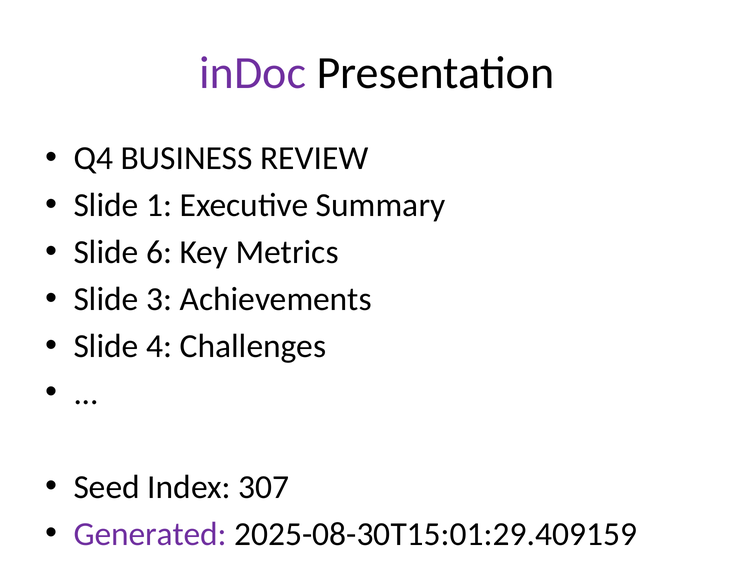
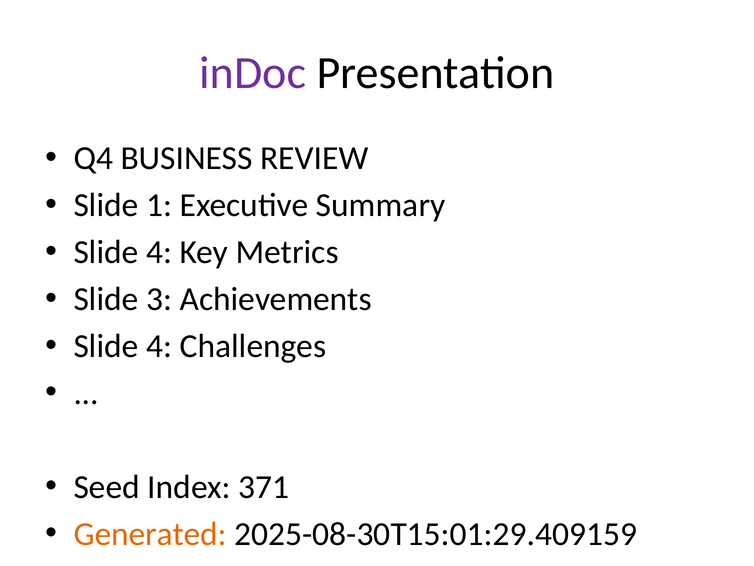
6: 6 -> 4 (159, 252)
307: 307 -> 371 (264, 487)
Generated colour: purple -> orange (150, 534)
